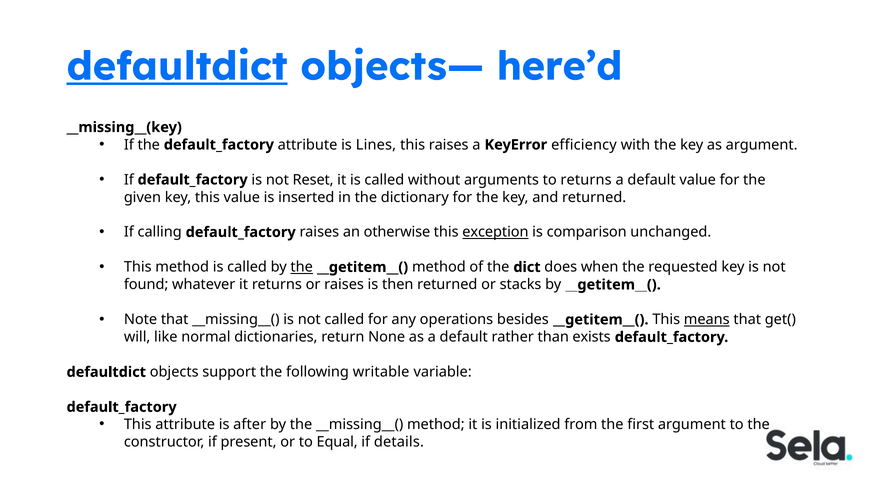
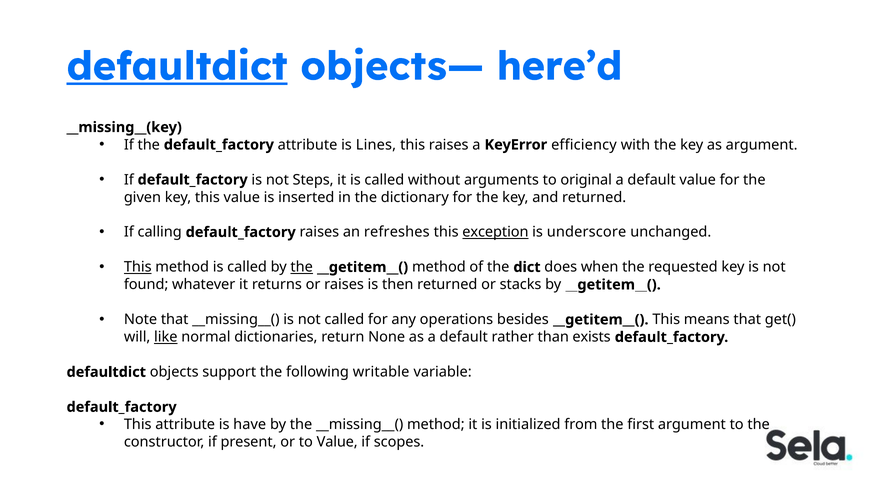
Reset: Reset -> Steps (313, 180)
to returns: returns -> original (586, 180)
otherwise: otherwise -> refreshes (397, 232)
comparison: comparison -> underscore (587, 232)
This underline: none -> present (138, 267)
means underline: present -> none (707, 319)
like underline: none -> present (166, 337)
after: after -> have (250, 424)
to Equal: Equal -> Value (337, 442)
details: details -> scopes (399, 442)
